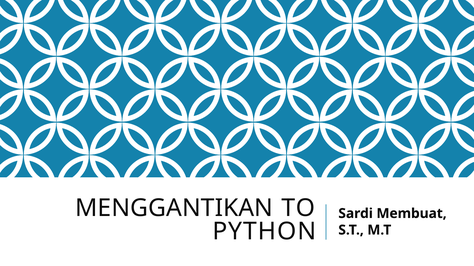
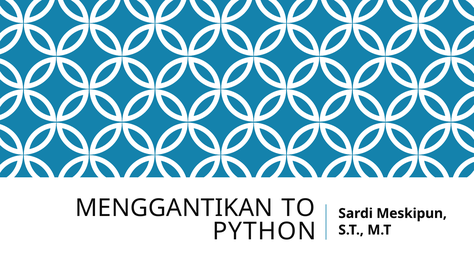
Membuat: Membuat -> Meskipun (412, 214)
